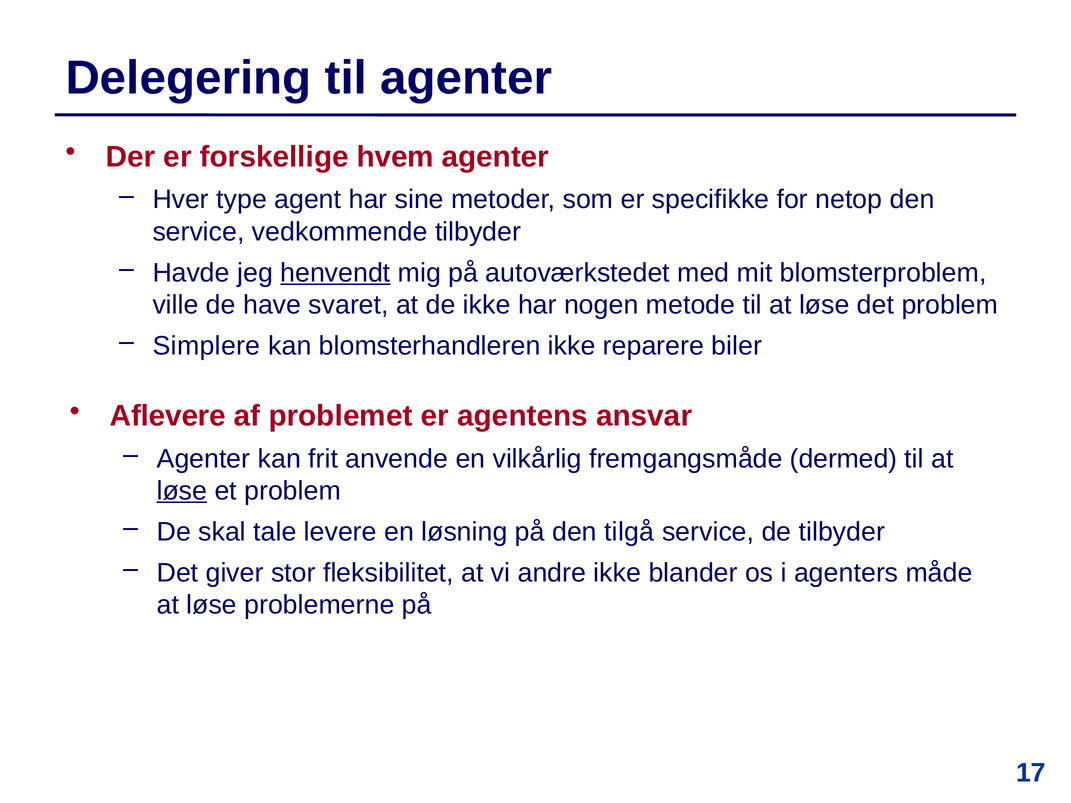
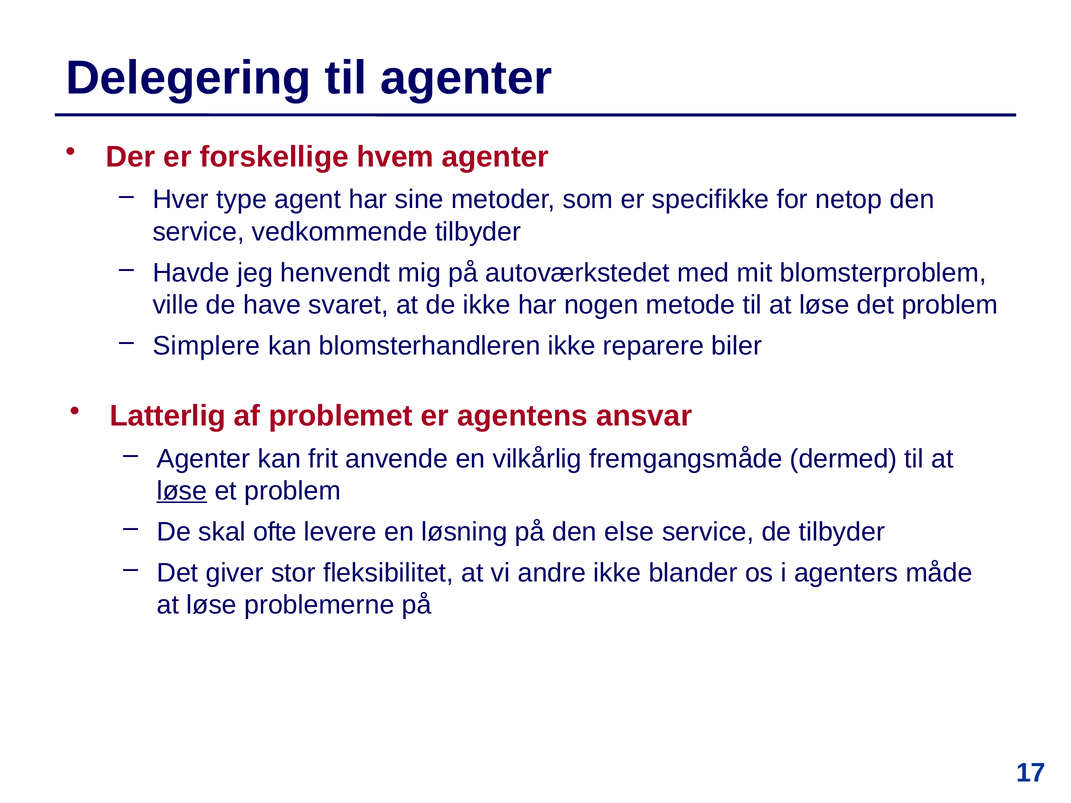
henvendt underline: present -> none (335, 273)
Aflevere: Aflevere -> Latterlig (168, 416)
tale: tale -> ofte (275, 532)
tilgå: tilgå -> else (629, 532)
